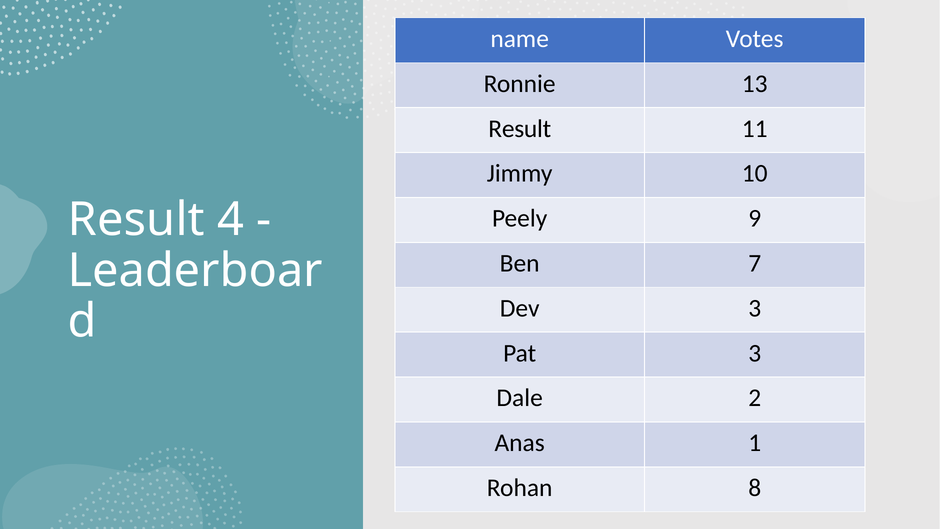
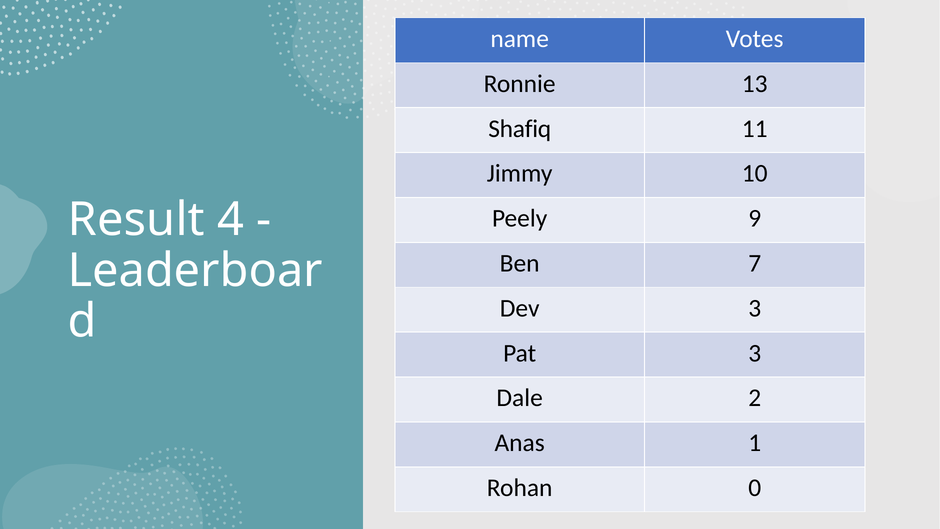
Result: Result -> Shafiq (520, 129)
8: 8 -> 0 (755, 488)
